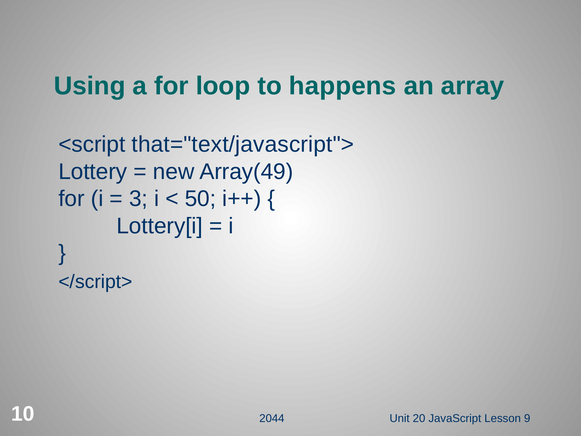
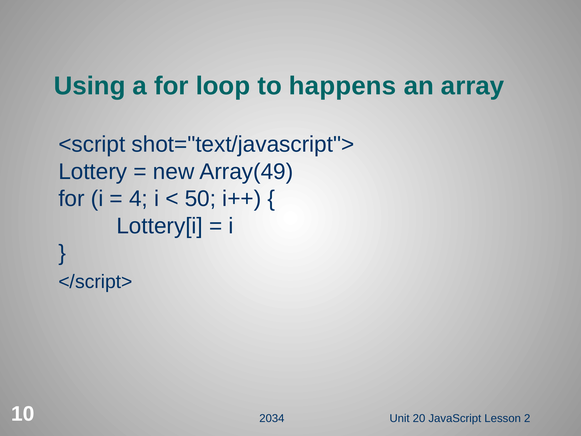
that="text/javascript">: that="text/javascript"> -> shot="text/javascript"> (243, 144)
3: 3 -> 4 (138, 199)
2044: 2044 -> 2034 (272, 418)
9: 9 -> 2 (527, 418)
